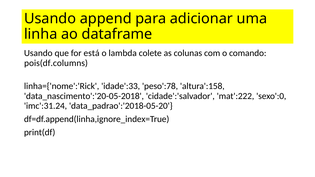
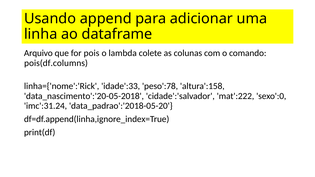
Usando: Usando -> Arquivo (38, 53)
está: está -> pois (92, 53)
